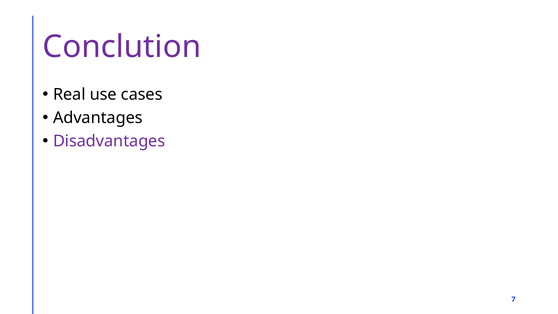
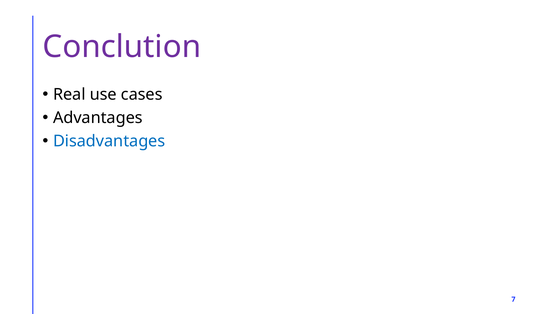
Disadvantages colour: purple -> blue (109, 141)
